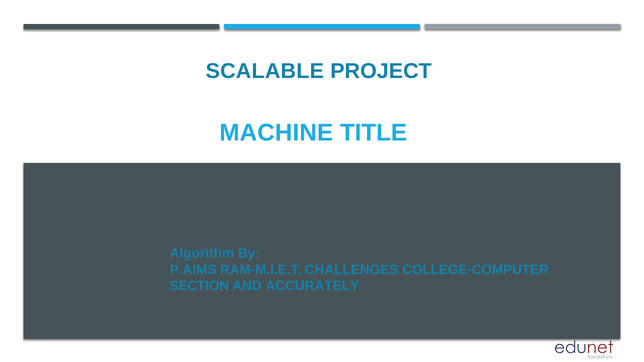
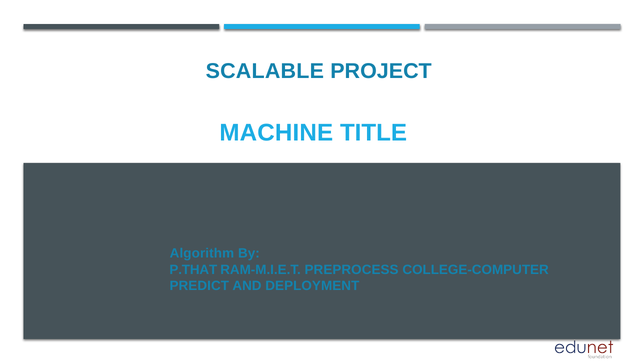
P.AIMS: P.AIMS -> P.THAT (193, 270)
CHALLENGES: CHALLENGES -> PREPROCESS (352, 270)
SECTION: SECTION -> PREDICT (199, 286)
ACCURATELY: ACCURATELY -> DEPLOYMENT (312, 286)
